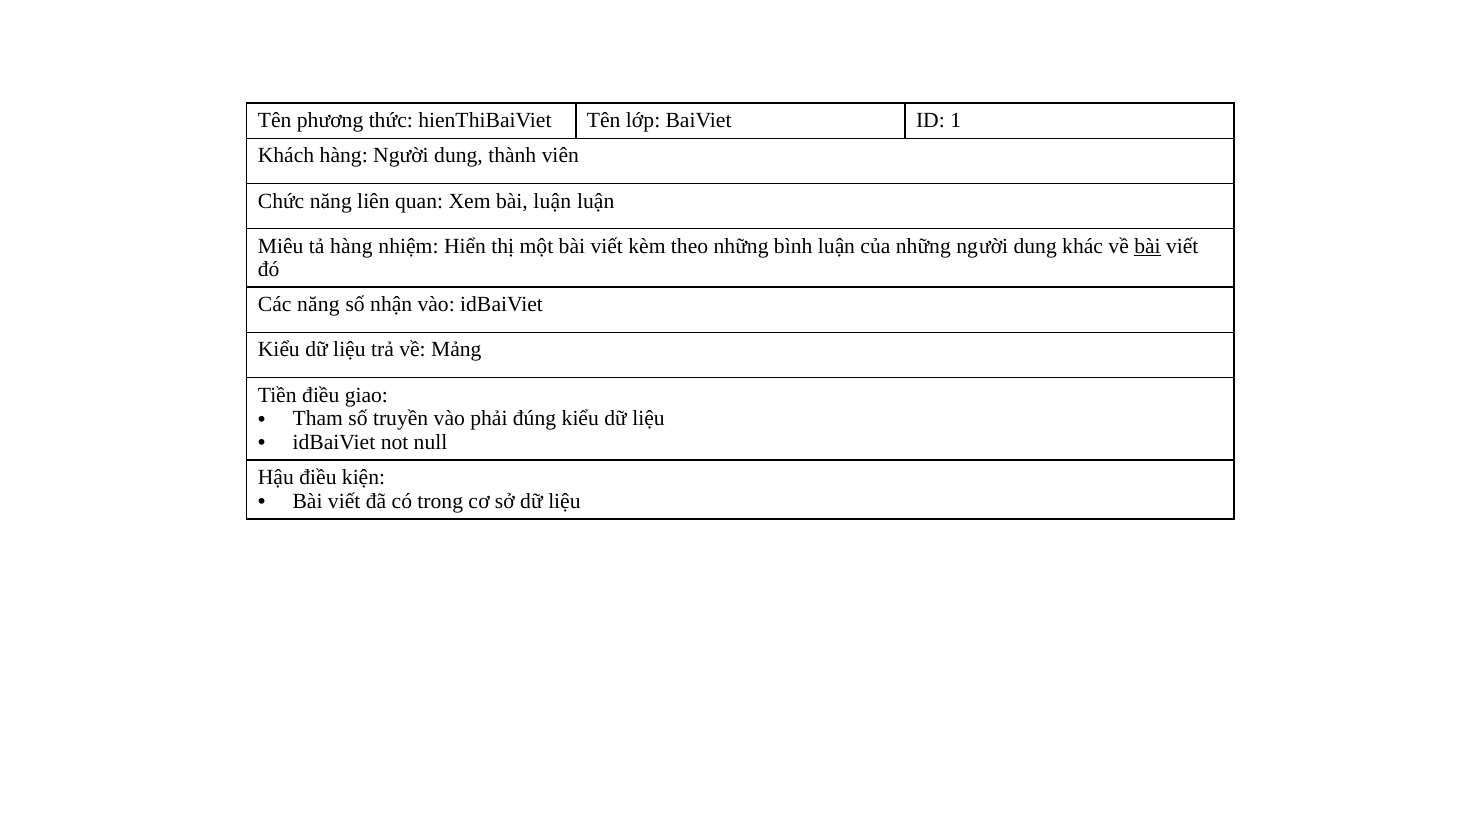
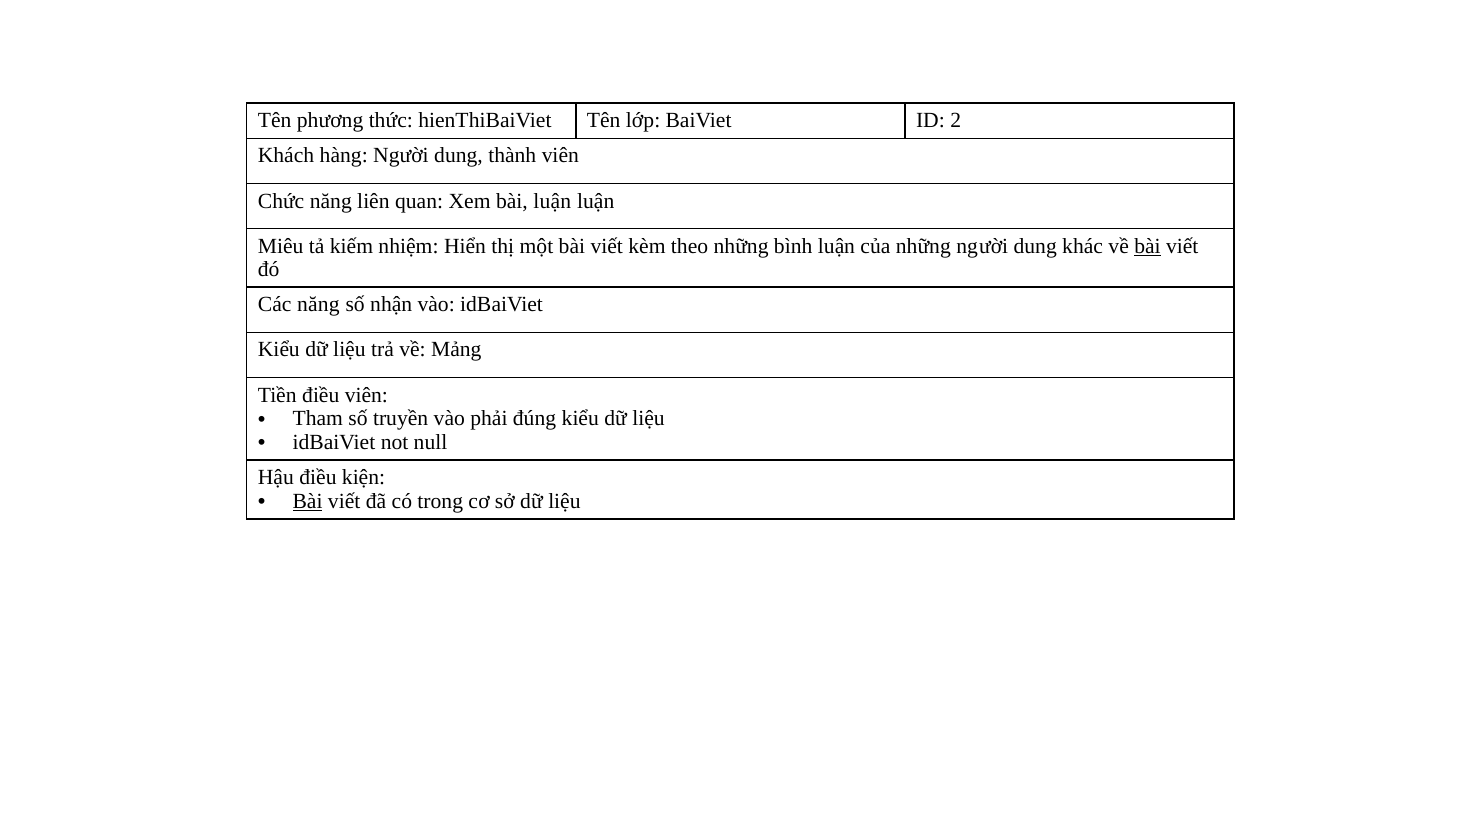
1: 1 -> 2 (956, 121)
tả hàng: hàng -> kiếm (351, 246)
điều giao: giao -> viên (366, 395)
Bài underline: none -> present (308, 502)
